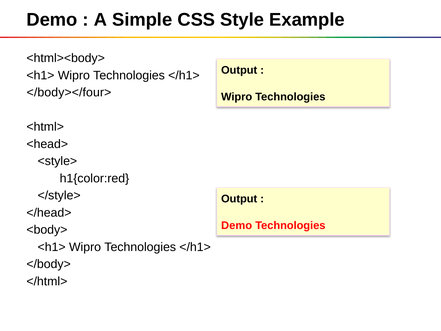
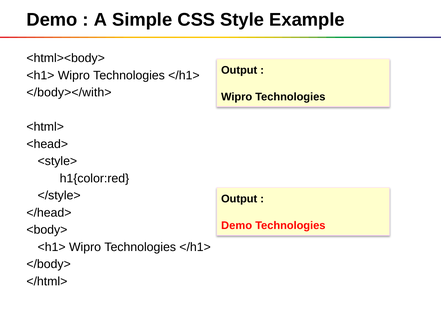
</body></four>: </body></four> -> </body></with> (69, 93)
